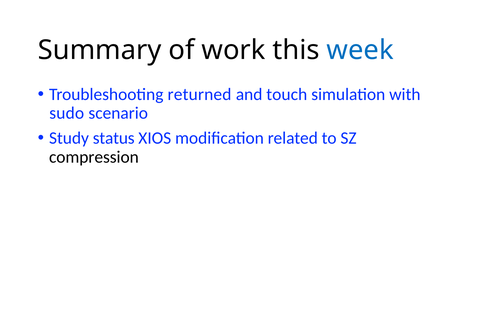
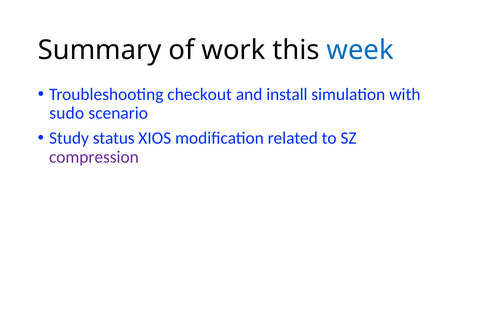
returned: returned -> checkout (200, 94)
touch: touch -> install (287, 94)
compression colour: black -> purple (94, 157)
